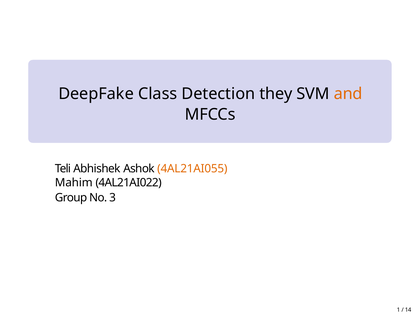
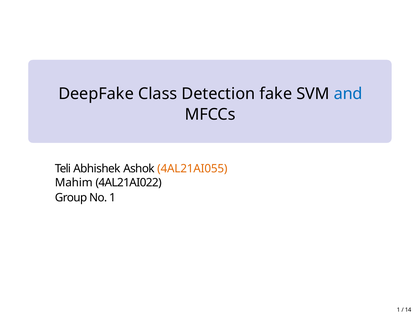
they: they -> fake (276, 94)
and colour: orange -> blue (348, 94)
No 3: 3 -> 1 (113, 197)
